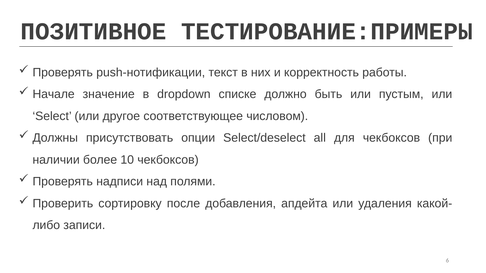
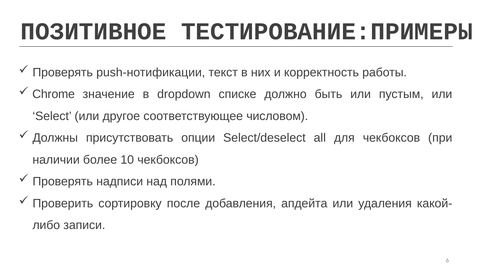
Начале: Начале -> Chrome (54, 94)
